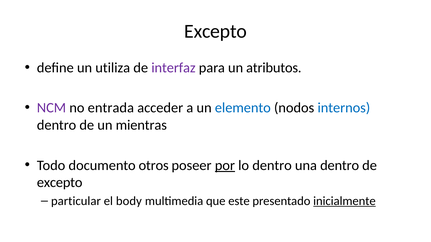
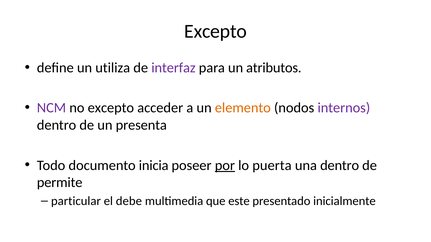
no entrada: entrada -> excepto (111, 108)
elemento colour: blue -> orange (243, 108)
internos colour: blue -> purple (344, 108)
mientras: mientras -> presenta (141, 125)
otros: otros -> inicia (154, 166)
lo dentro: dentro -> puerta (272, 166)
excepto: excepto -> permite (60, 183)
body: body -> debe (129, 201)
inicialmente underline: present -> none (344, 201)
